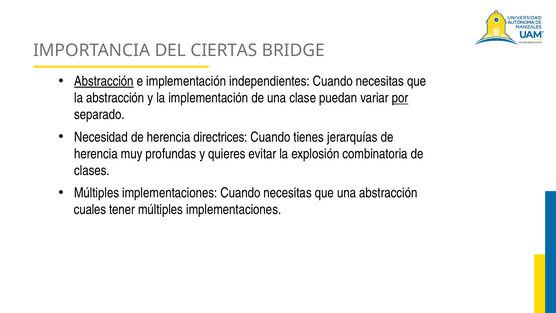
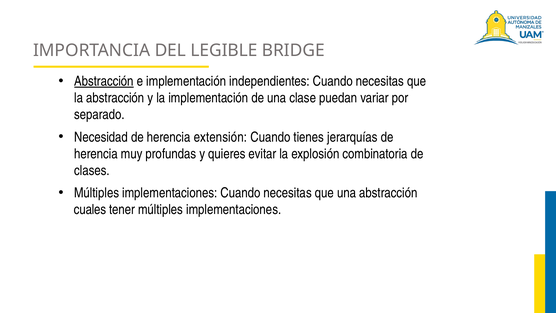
CIERTAS: CIERTAS -> LEGIBLE (224, 50)
por underline: present -> none (400, 98)
directrices: directrices -> extensión (220, 137)
